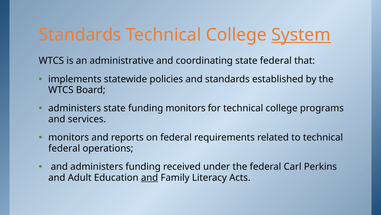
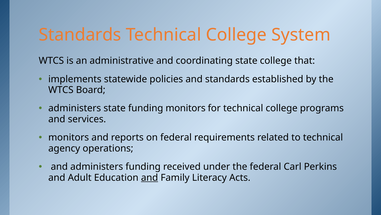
System underline: present -> none (301, 35)
state federal: federal -> college (276, 61)
federal: federal -> agency (64, 148)
